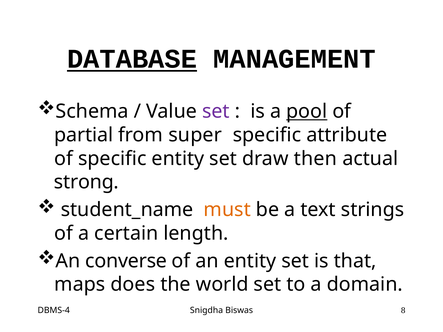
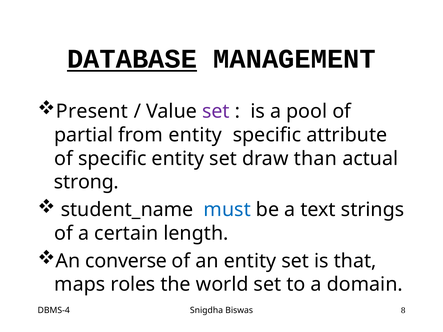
Schema: Schema -> Present (92, 111)
pool underline: present -> none (307, 111)
from super: super -> entity (195, 135)
then: then -> than (315, 159)
must colour: orange -> blue (227, 210)
does: does -> roles (133, 285)
